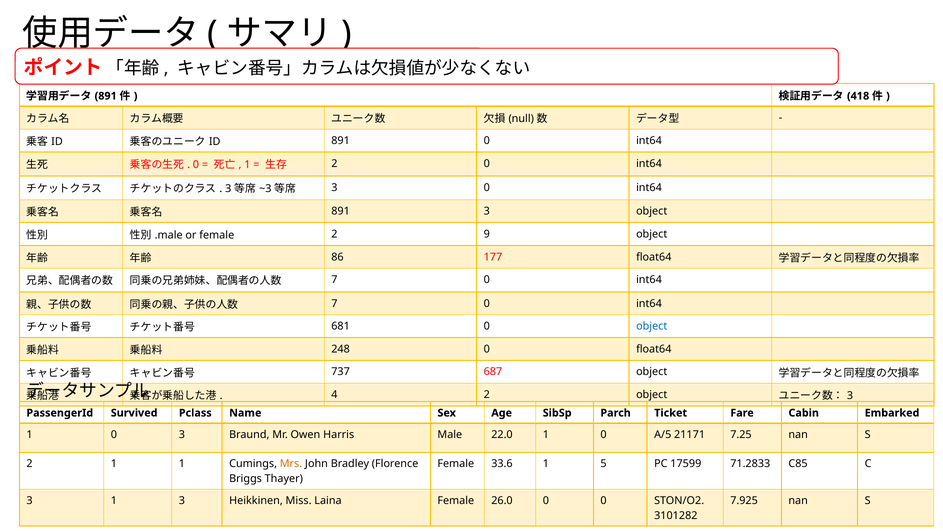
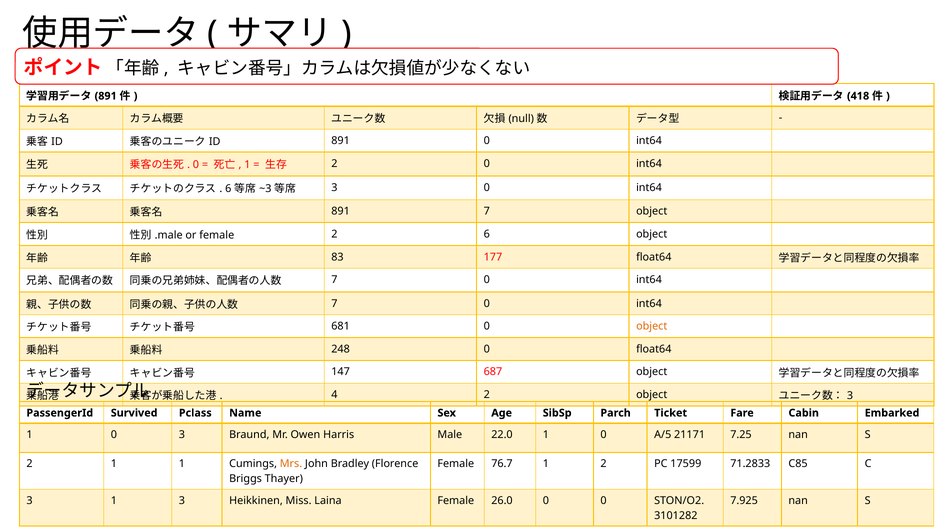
3: 3 -> 6 (228, 188)
891 3: 3 -> 7 (487, 211)
2 9: 9 -> 6 (487, 234)
86: 86 -> 83 (337, 257)
object colour: blue -> orange (652, 326)
737: 737 -> 147 (341, 372)
33.6: 33.6 -> 76.7 (502, 463)
1 5: 5 -> 2 (603, 463)
